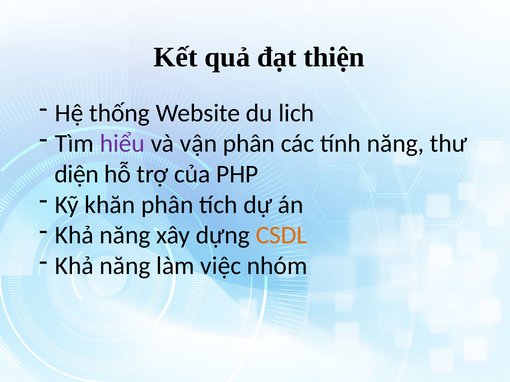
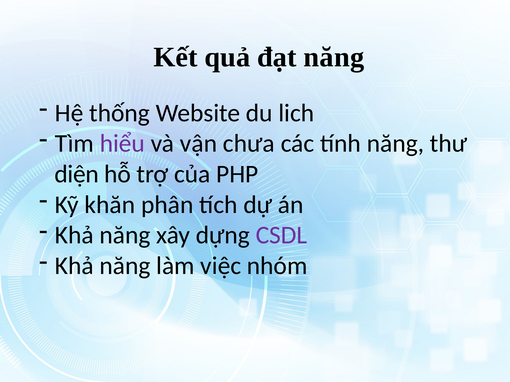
đạt thiện: thiện -> năng (334, 57)
vận phân: phân -> chưa (249, 144)
CSDL colour: orange -> purple (282, 235)
